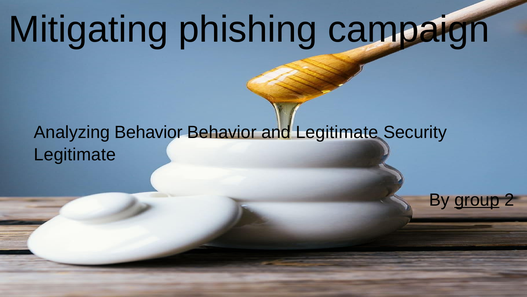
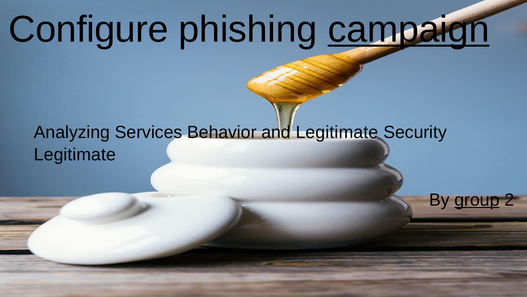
Mitigating: Mitigating -> Configure (89, 30)
campaign underline: none -> present (409, 30)
Analyzing Behavior: Behavior -> Services (149, 132)
